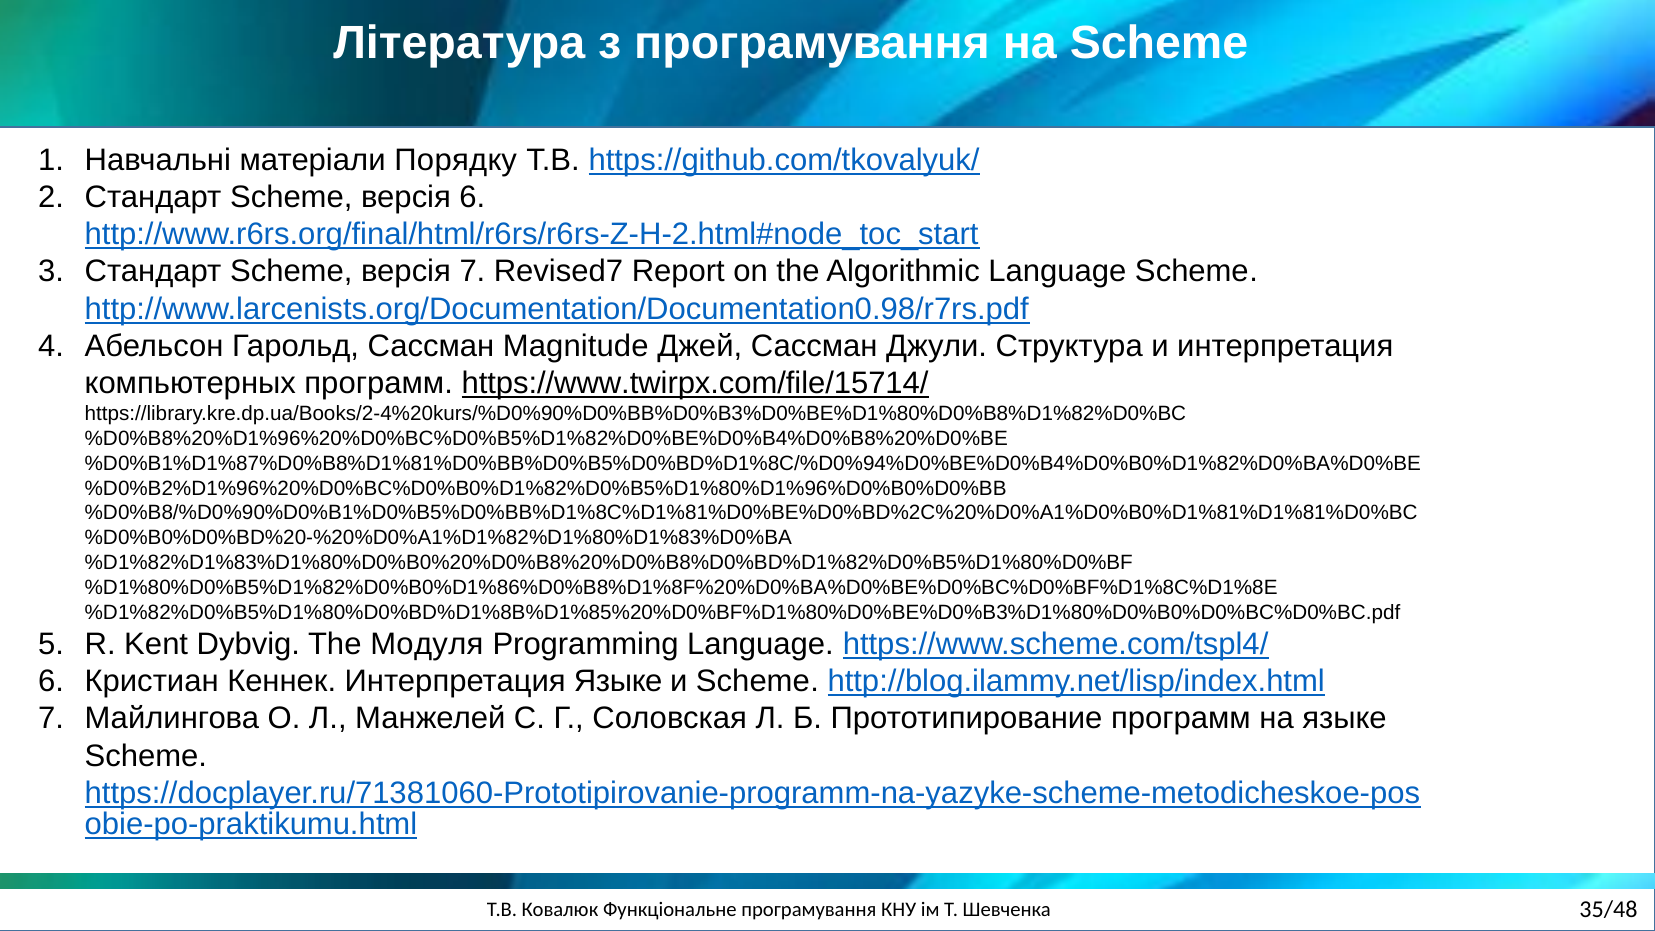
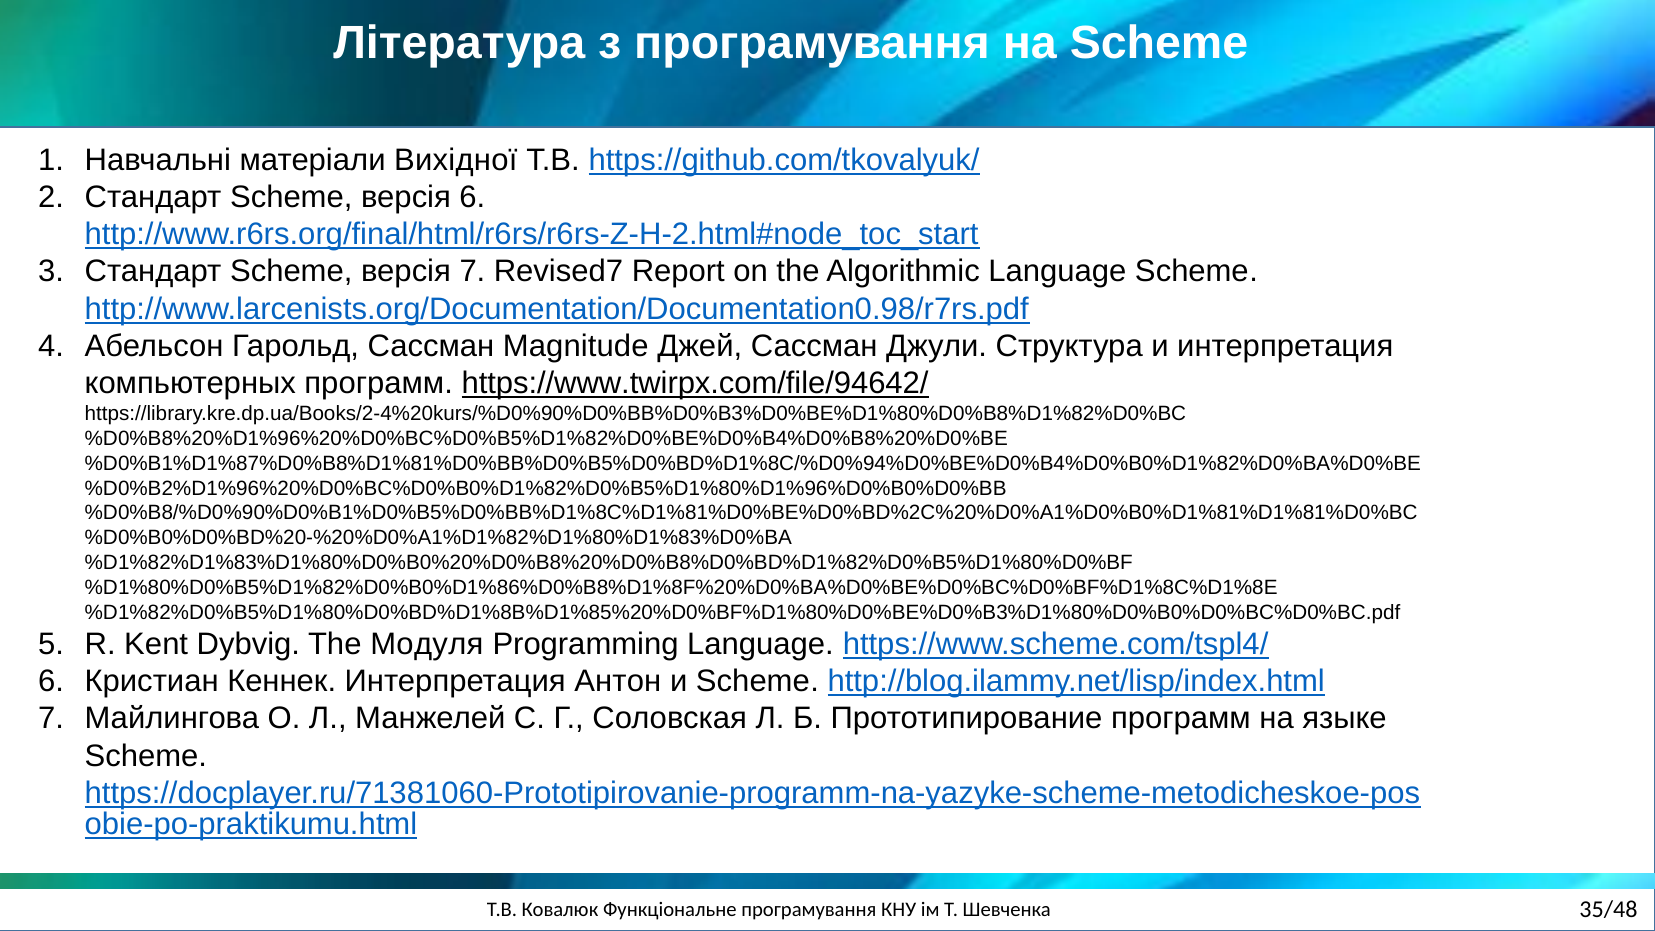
Порядку: Порядку -> Вихідної (456, 160)
https://www.twirpx.com/file/15714/: https://www.twirpx.com/file/15714/ -> https://www.twirpx.com/file/94642/ (695, 383)
Интерпретация Языке: Языке -> Антон (618, 681)
